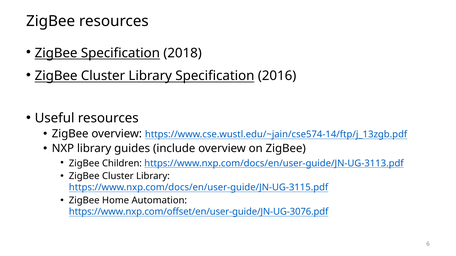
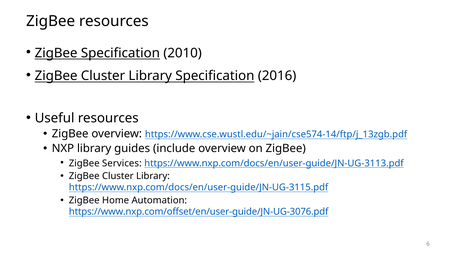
2018: 2018 -> 2010 (183, 53)
Children: Children -> Services (122, 164)
